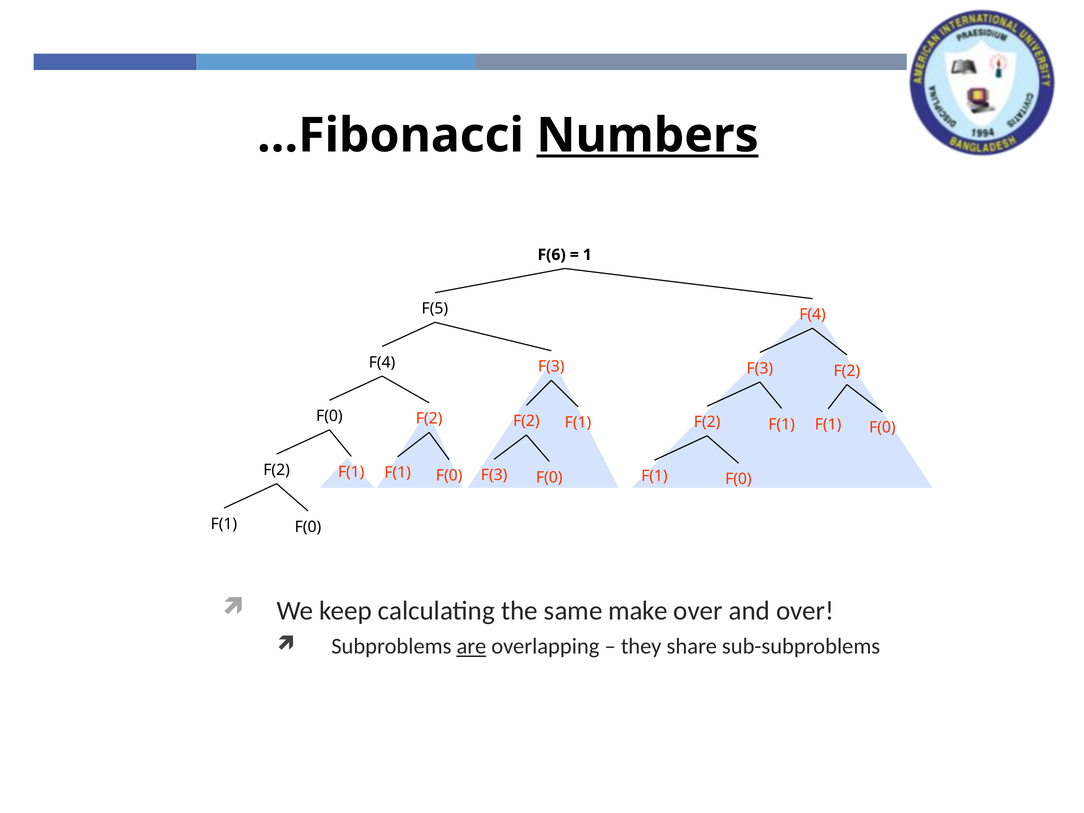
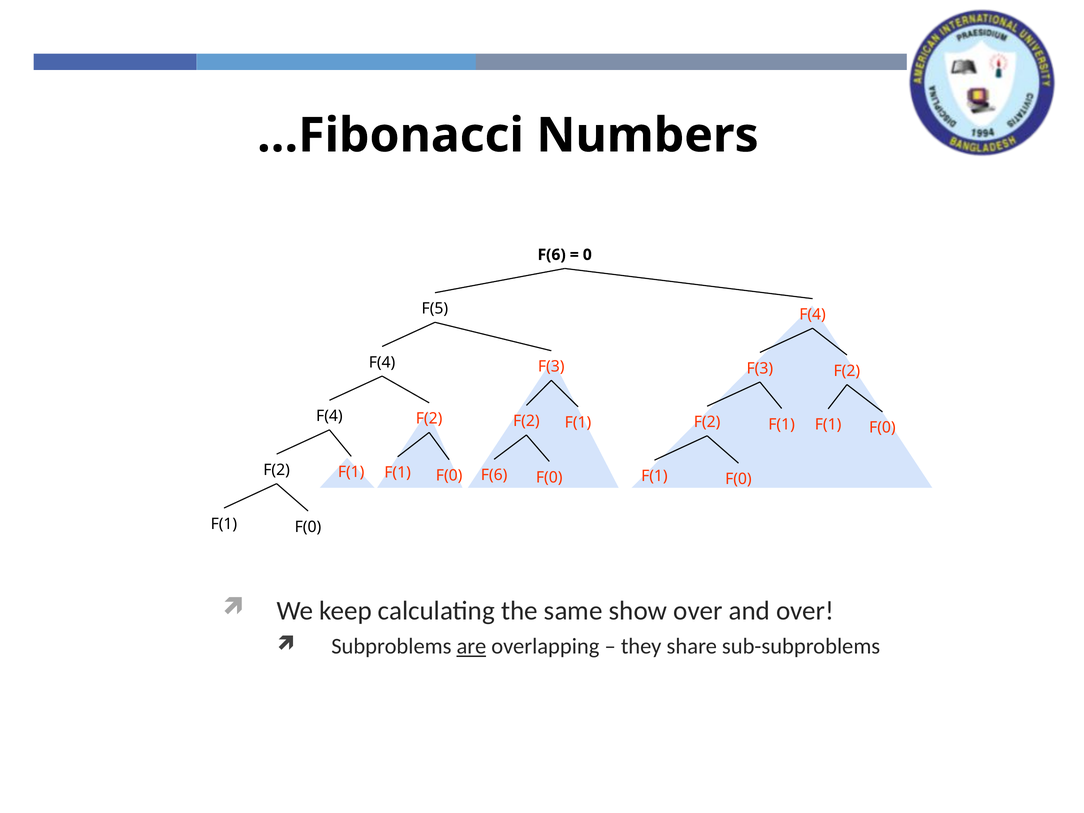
Numbers underline: present -> none (648, 135)
1: 1 -> 0 (587, 255)
F(0: F(0 -> F(4 (329, 416)
F(3: F(3 -> F(6 (494, 475)
make: make -> show (638, 611)
